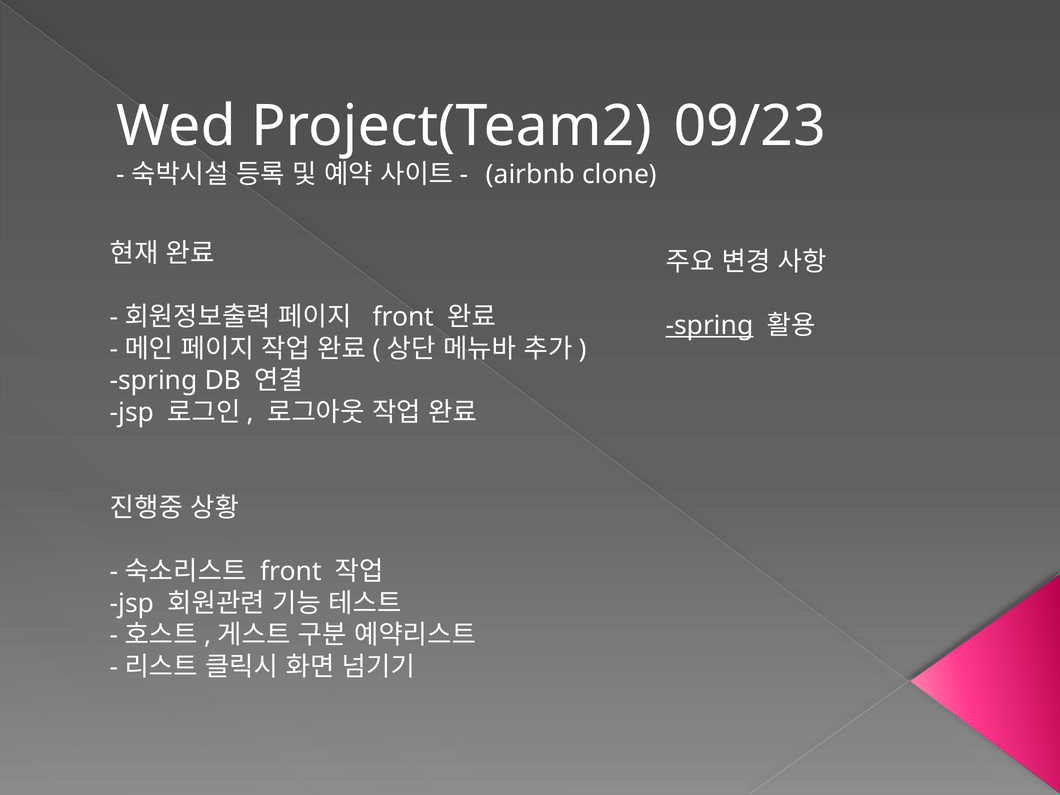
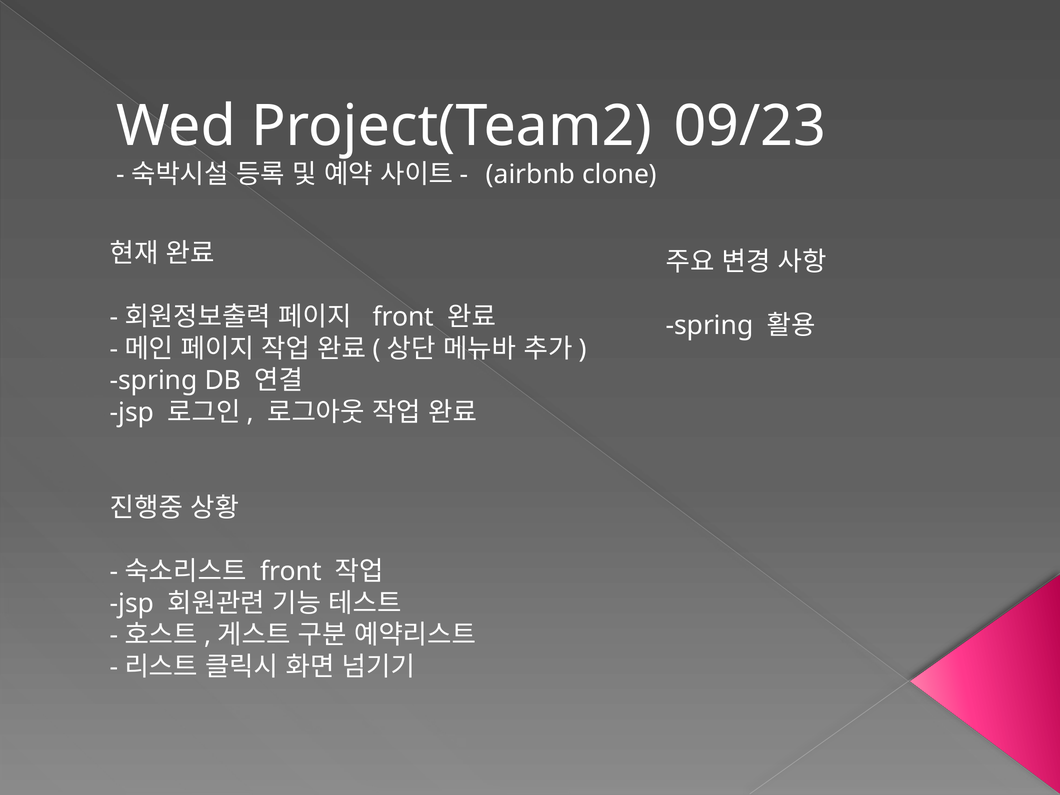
spring underline: present -> none (710, 325)
